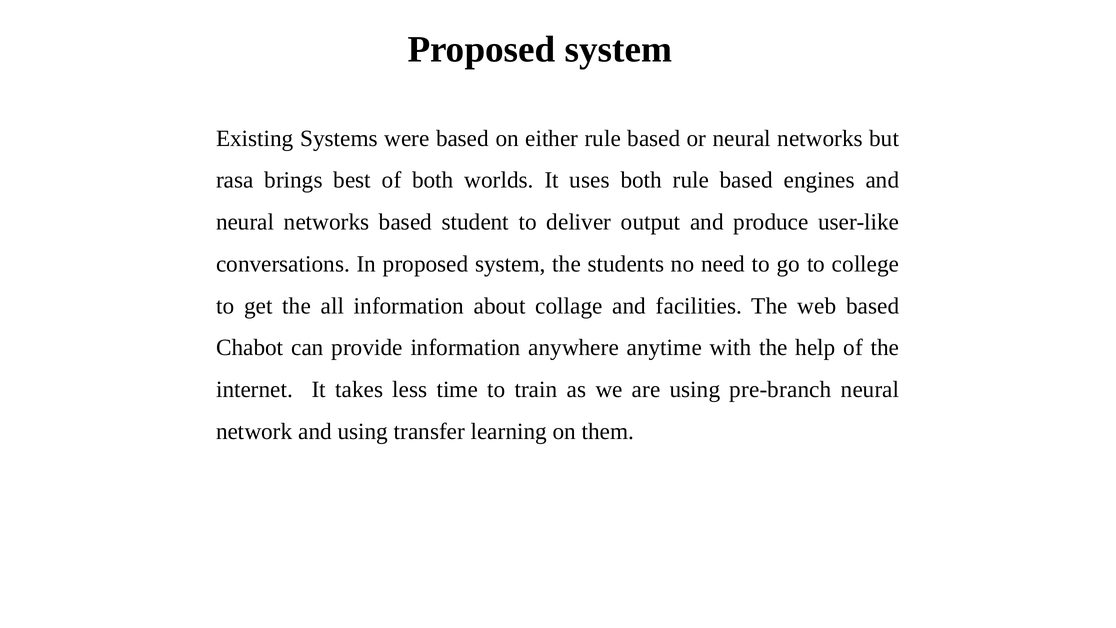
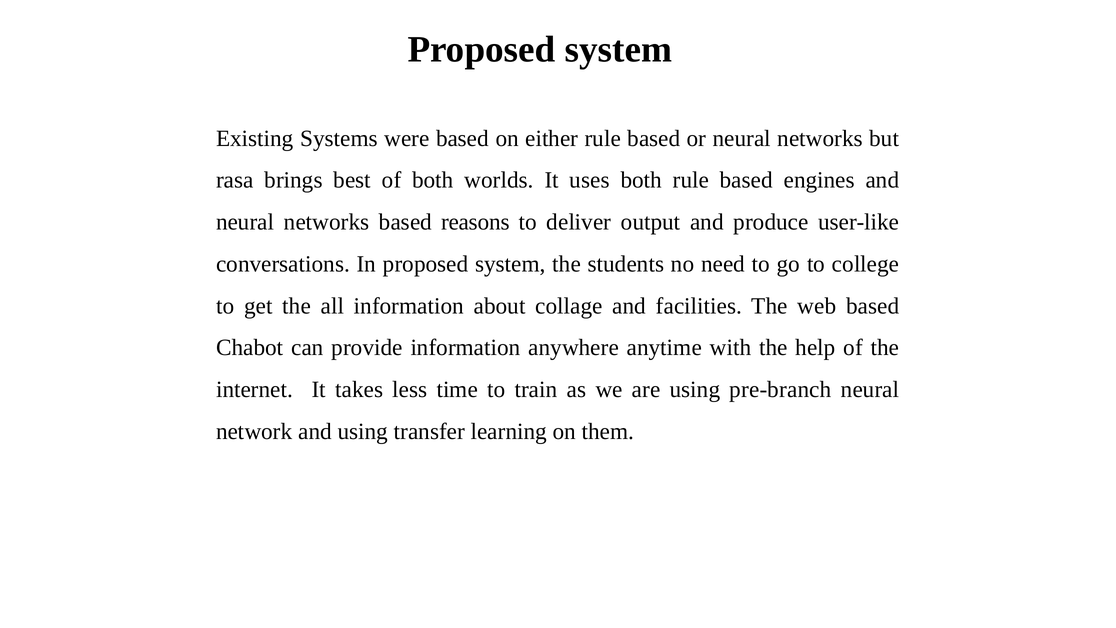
student: student -> reasons (475, 222)
